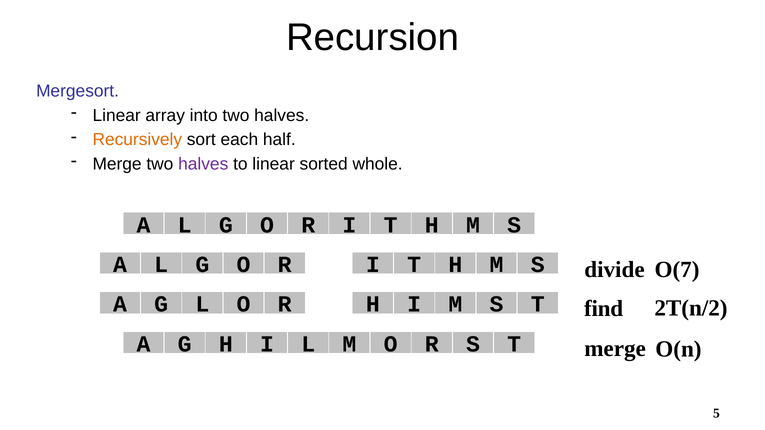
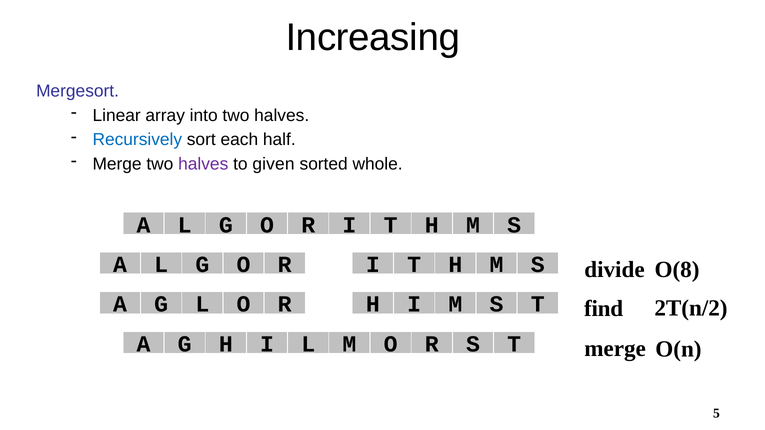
Recursion: Recursion -> Increasing (373, 37)
Recursively colour: orange -> blue (137, 140)
to linear: linear -> given (273, 164)
O(7: O(7 -> O(8 (677, 270)
